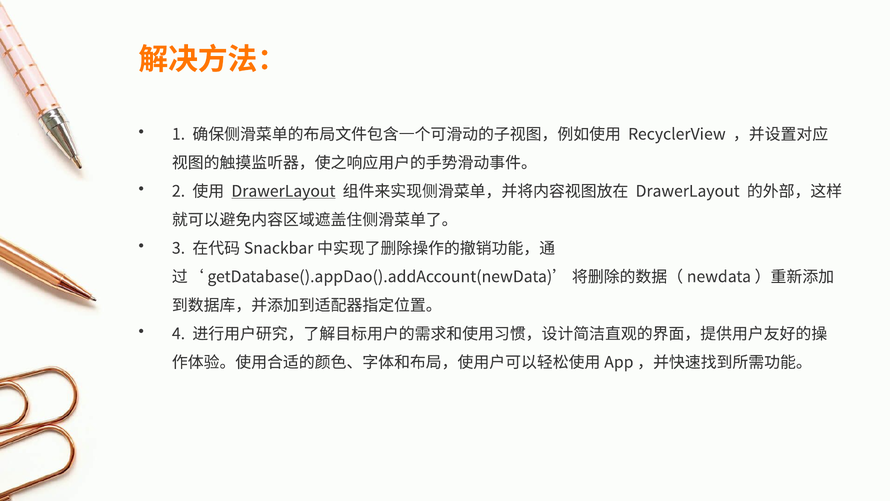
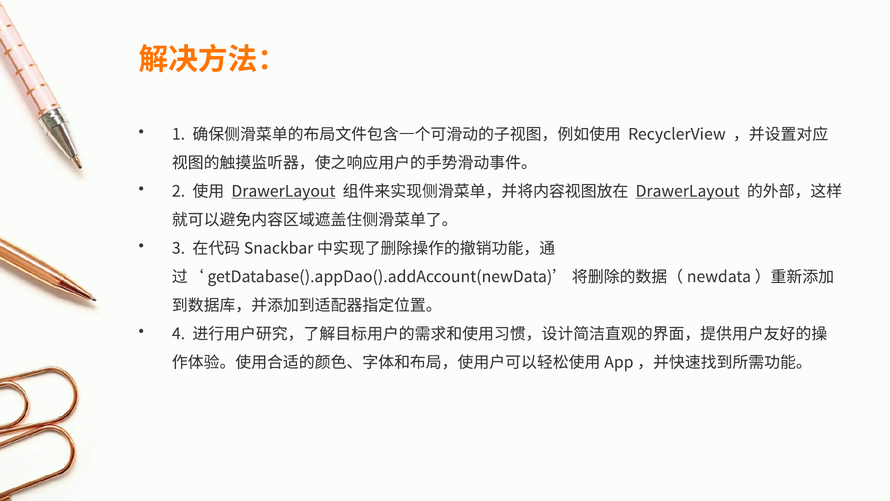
DrawerLayout underline: none -> present (688, 191)
